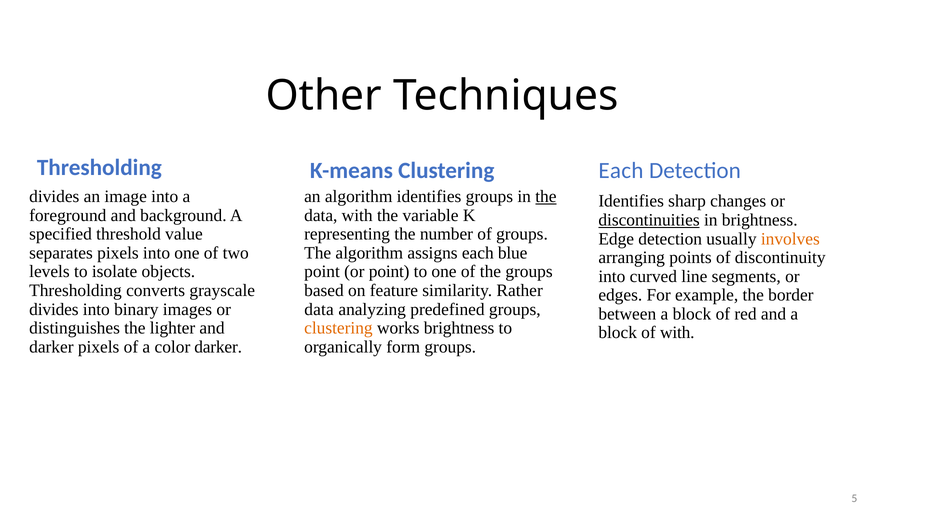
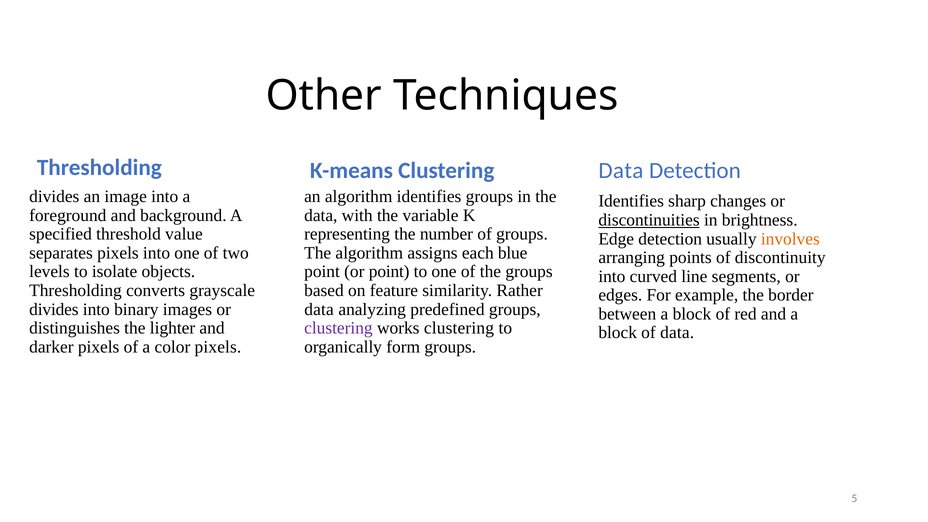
Each: Each -> Data (621, 171)
the underline: present -> none (546, 197)
clustering colour: orange -> purple (338, 328)
works brightness: brightness -> clustering (459, 328)
of with: with -> data (677, 333)
color darker: darker -> pixels (218, 347)
